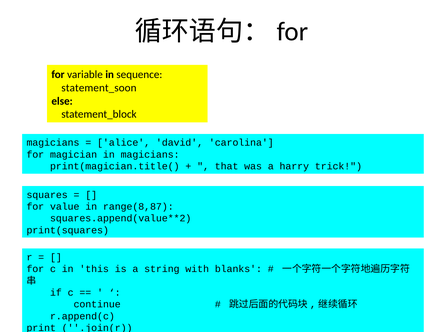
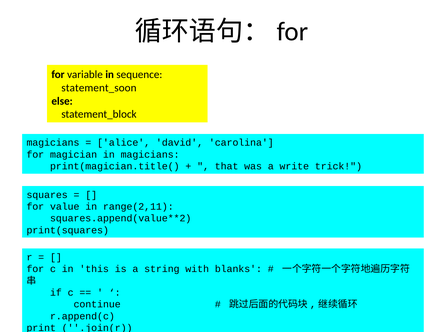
harry: harry -> write (294, 166)
range(8,87: range(8,87 -> range(2,11 (138, 207)
